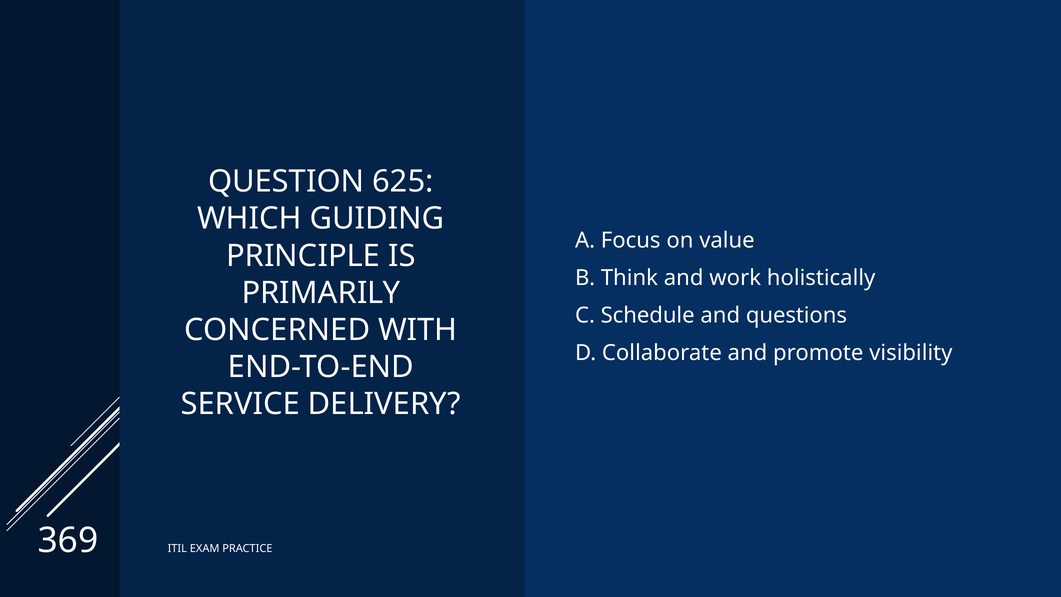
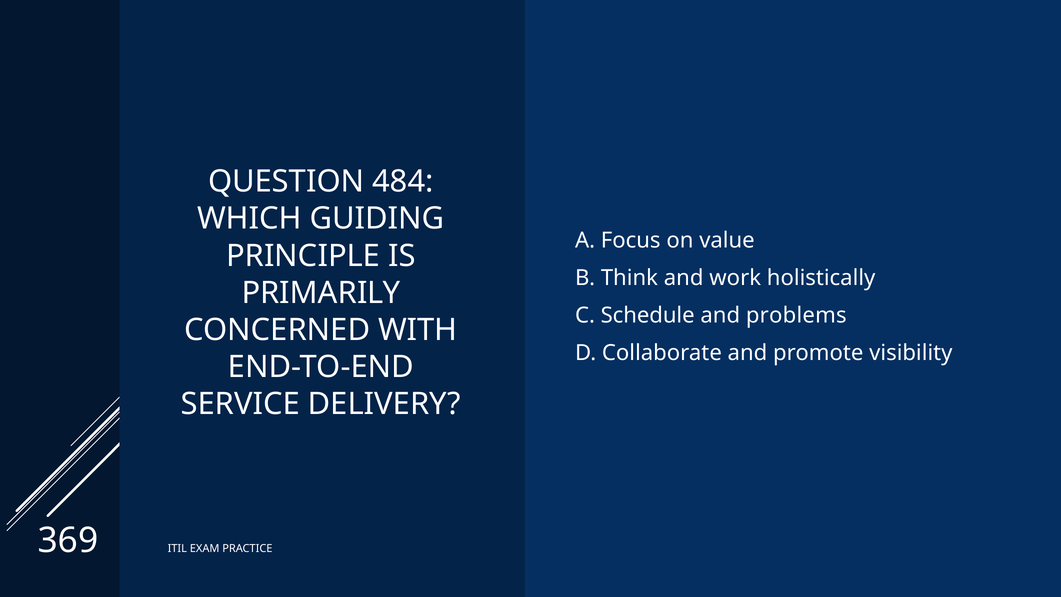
625: 625 -> 484 (403, 182)
questions: questions -> problems (796, 315)
